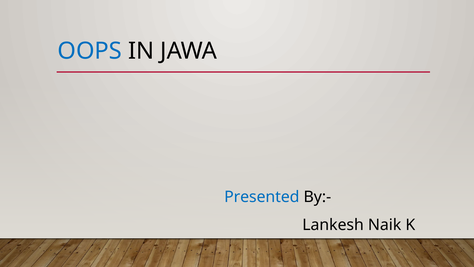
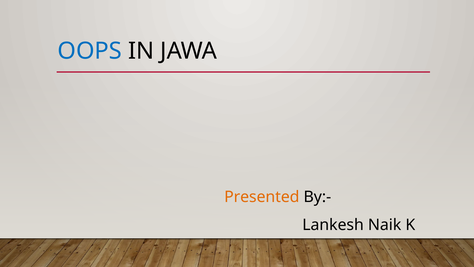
Presented colour: blue -> orange (262, 197)
